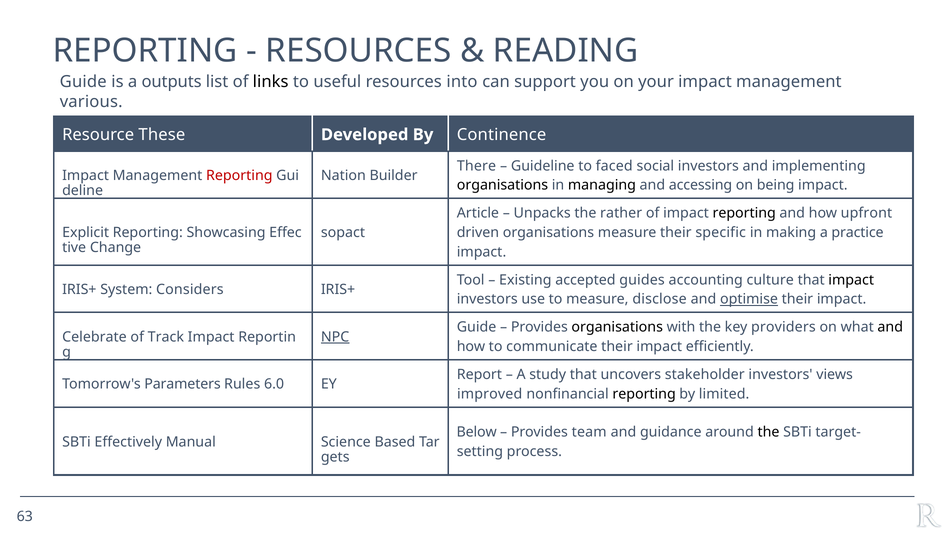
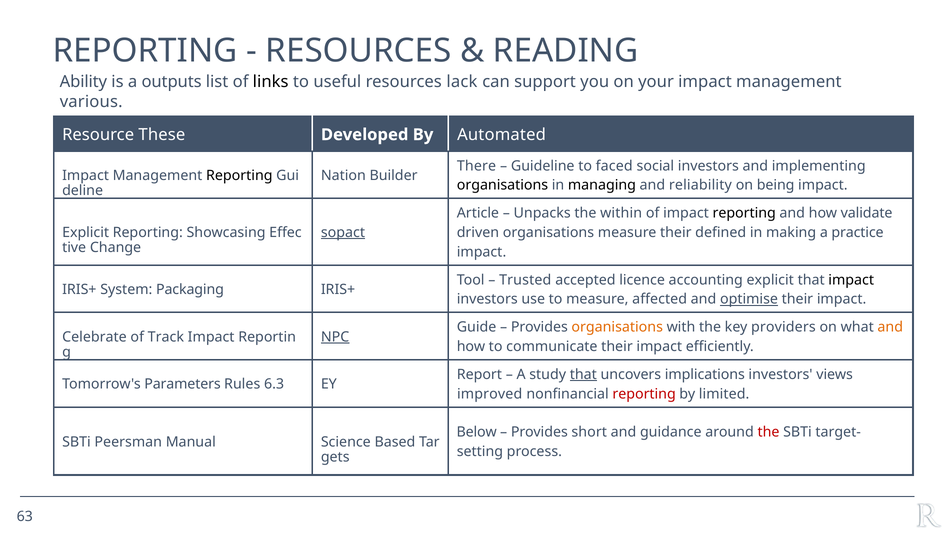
Guide: Guide -> Ability (83, 82)
into: into -> lack (462, 82)
Continence: Continence -> Automated (502, 135)
Reporting colour: red -> black (239, 176)
accessing: accessing -> reliability (700, 185)
rather: rather -> within (621, 213)
upfront: upfront -> validate (867, 213)
sopact underline: none -> present (343, 233)
specific: specific -> defined (721, 233)
Existing: Existing -> Trusted (525, 280)
guides: guides -> licence (642, 280)
accounting culture: culture -> explicit (770, 280)
Considers: Considers -> Packaging (190, 290)
disclose: disclose -> affected (660, 299)
organisations colour: black -> orange (617, 327)
and colour: black -> orange (890, 327)
that underline: none -> present (583, 375)
stakeholder: stakeholder -> implications (705, 375)
6.0: 6.0 -> 6.3 (274, 384)
reporting colour: black -> red (644, 394)
team: team -> short (589, 432)
the colour: black -> red (769, 432)
Effectively: Effectively -> Peersman (128, 442)
